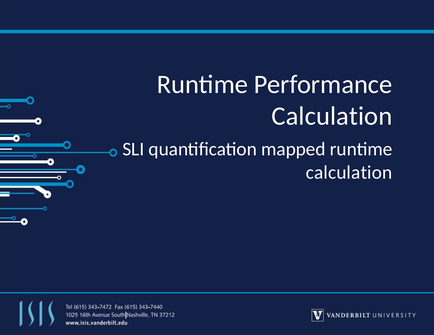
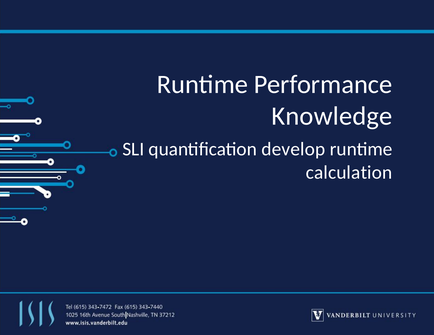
Calculation: Calculation -> Knowledge (332, 116)
mapped: mapped -> develop (293, 149)
